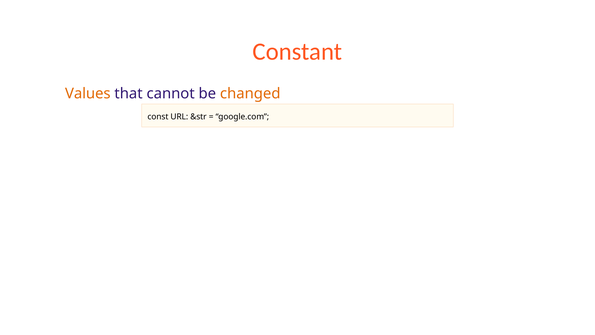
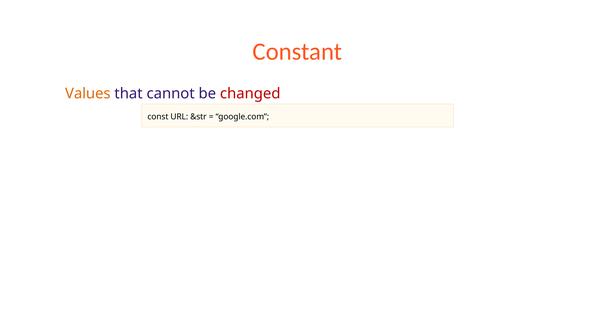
changed colour: orange -> red (250, 94)
